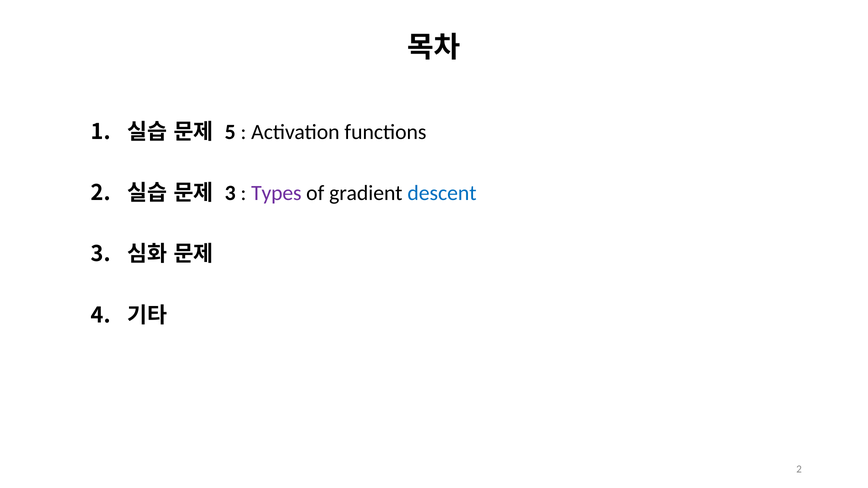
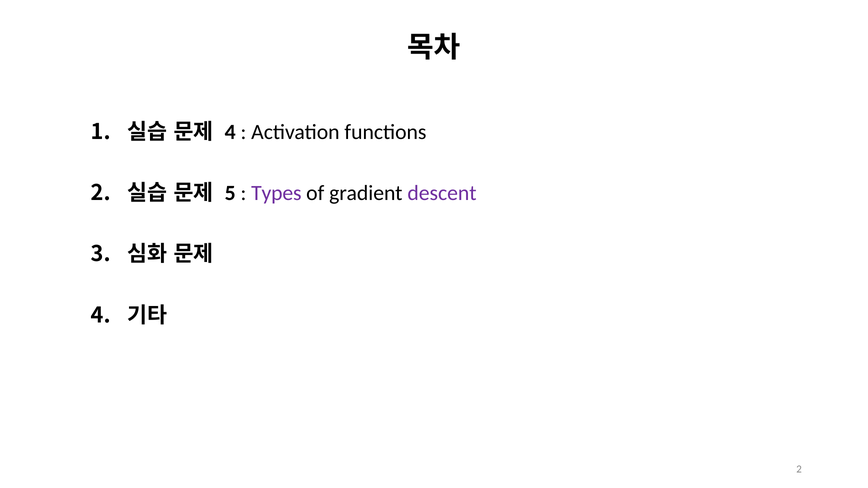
5: 5 -> 4 (230, 132)
3: 3 -> 5 (230, 193)
descent colour: blue -> purple (442, 193)
